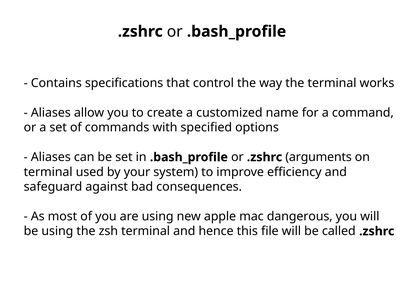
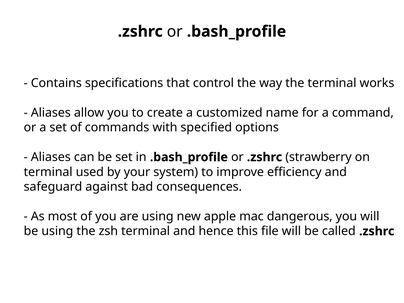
arguments: arguments -> strawberry (319, 157)
